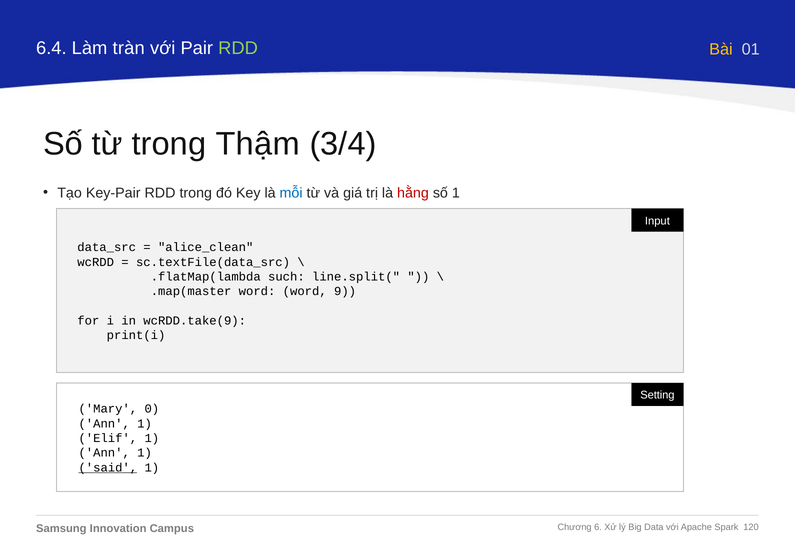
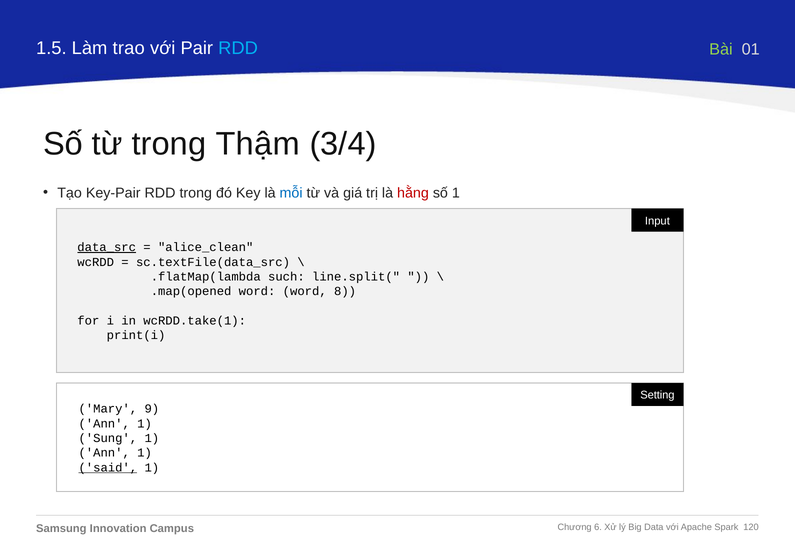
6.4: 6.4 -> 1.5 (51, 48)
tràn: tràn -> trao (129, 48)
RDD colour: light green -> light blue (238, 48)
Bài colour: yellow -> light green (721, 50)
data_src underline: none -> present (107, 247)
.map(master: .map(master -> .map(opened (191, 292)
9: 9 -> 8 (345, 292)
wcRDD.take(9: wcRDD.take(9 -> wcRDD.take(1 (195, 321)
0: 0 -> 9 (152, 409)
Elif: Elif -> Sung (108, 438)
